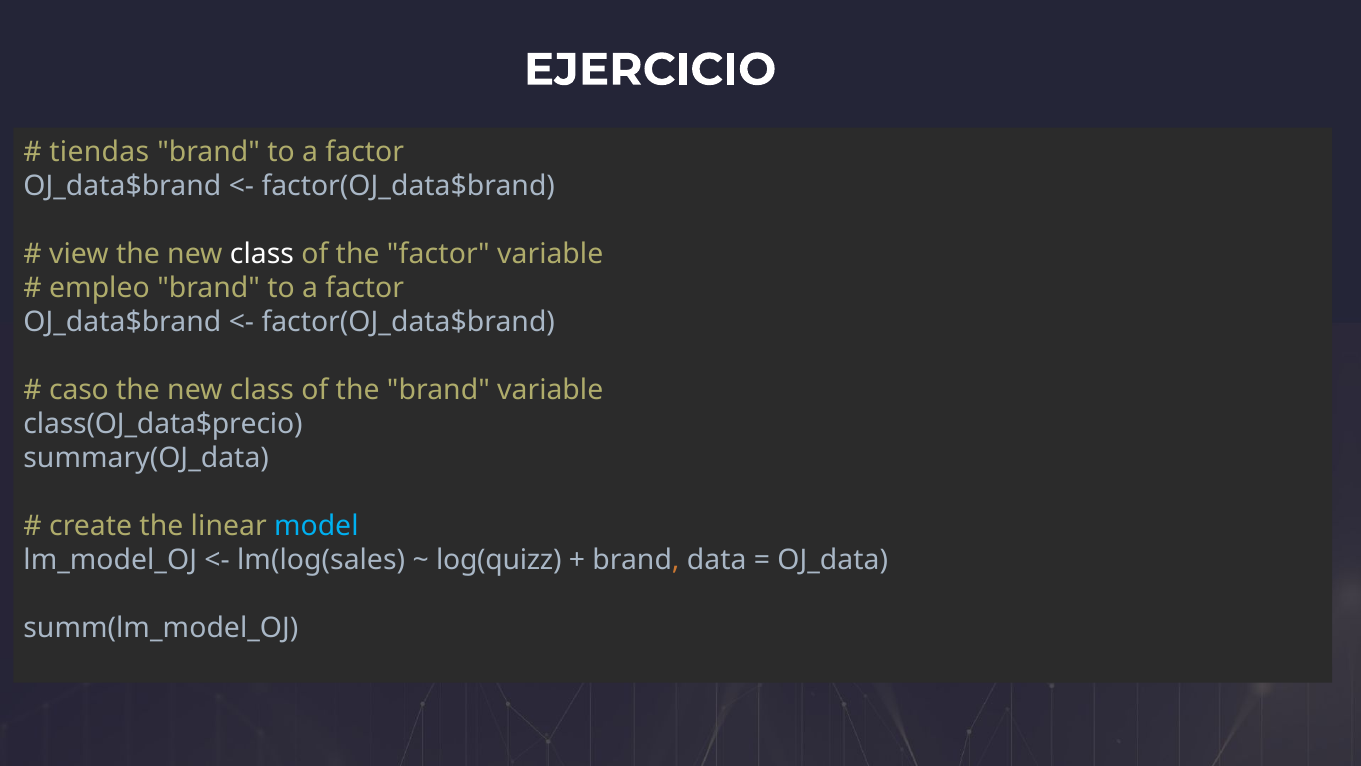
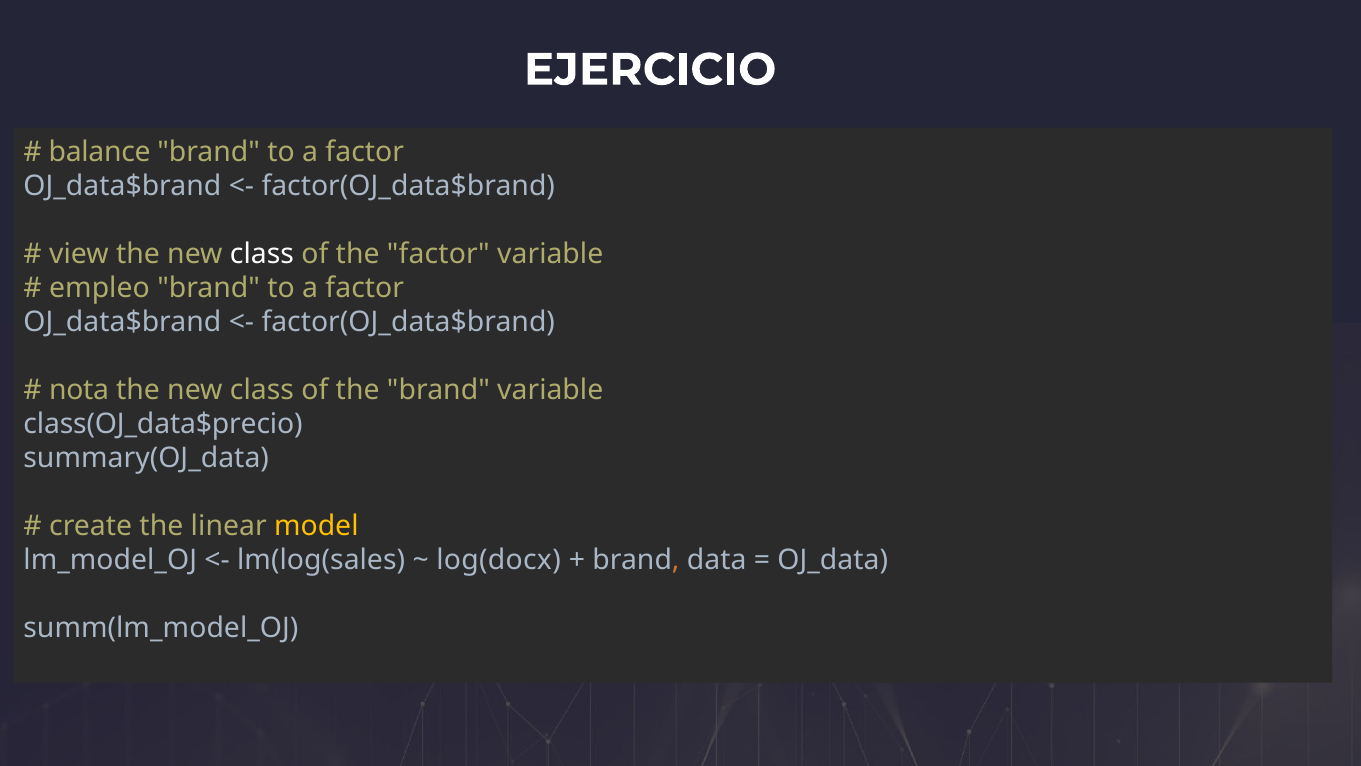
tiendas: tiendas -> balance (100, 152)
caso: caso -> nota (79, 390)
model colour: light blue -> yellow (316, 526)
log(quizz: log(quizz -> log(docx (499, 560)
